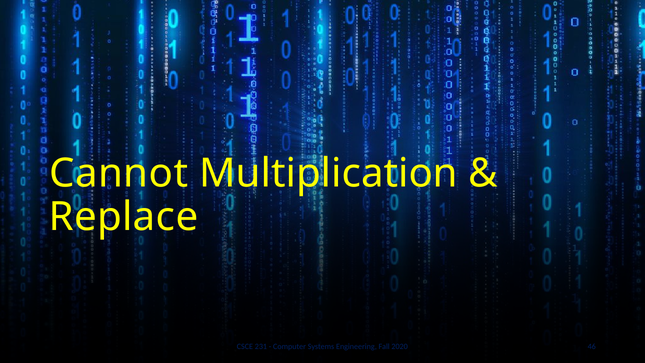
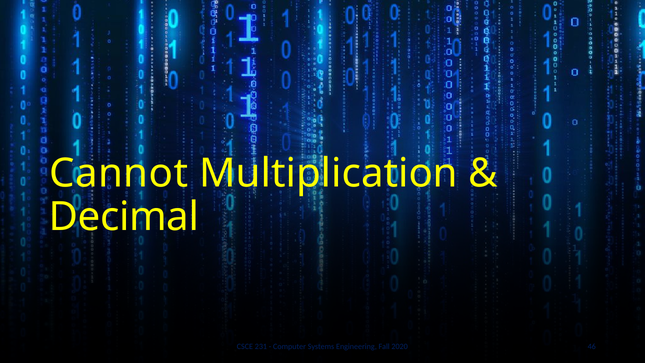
Replace: Replace -> Decimal (124, 217)
